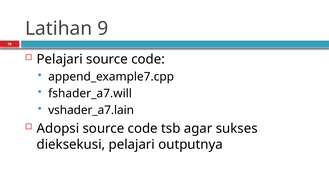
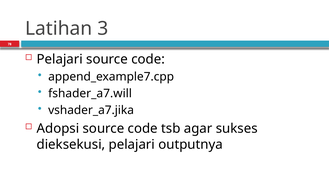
9: 9 -> 3 (103, 29)
vshader_a7.lain: vshader_a7.lain -> vshader_a7.jika (91, 110)
